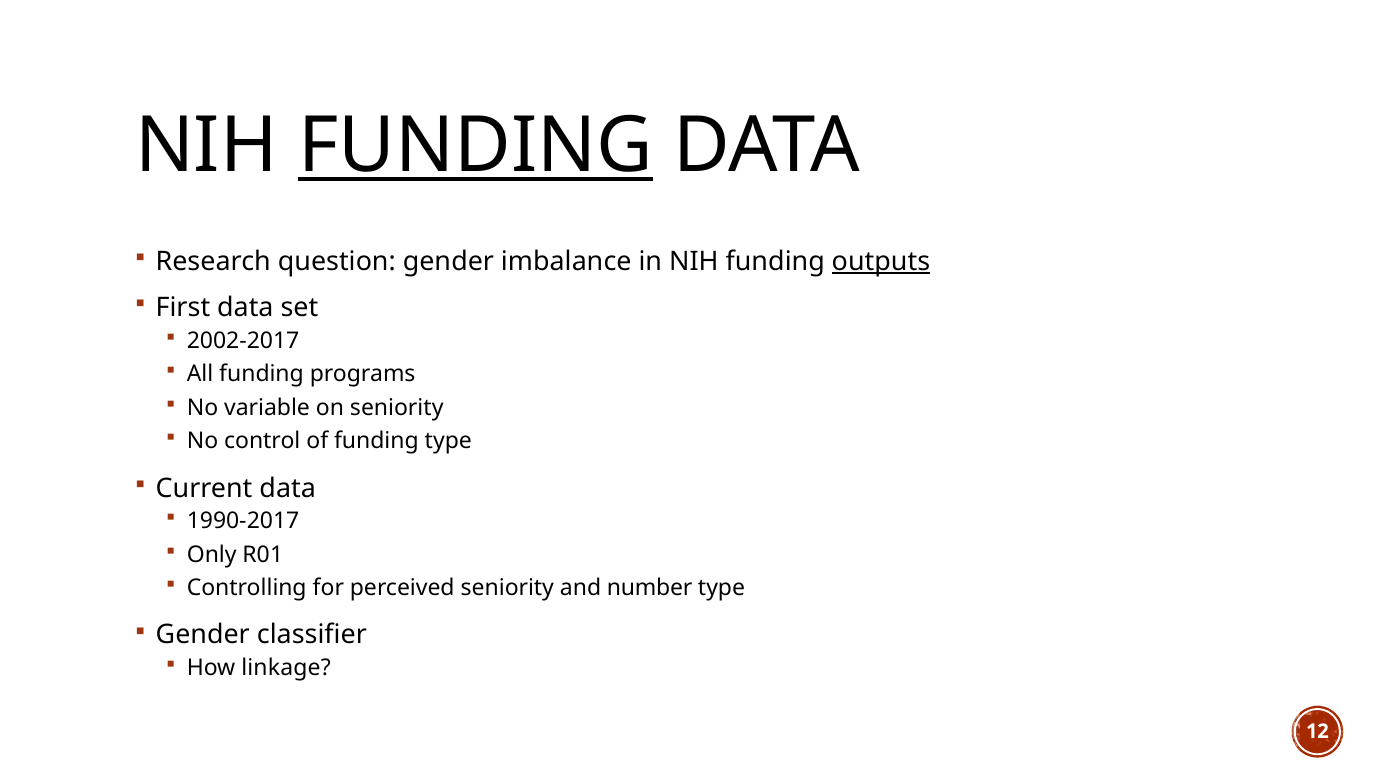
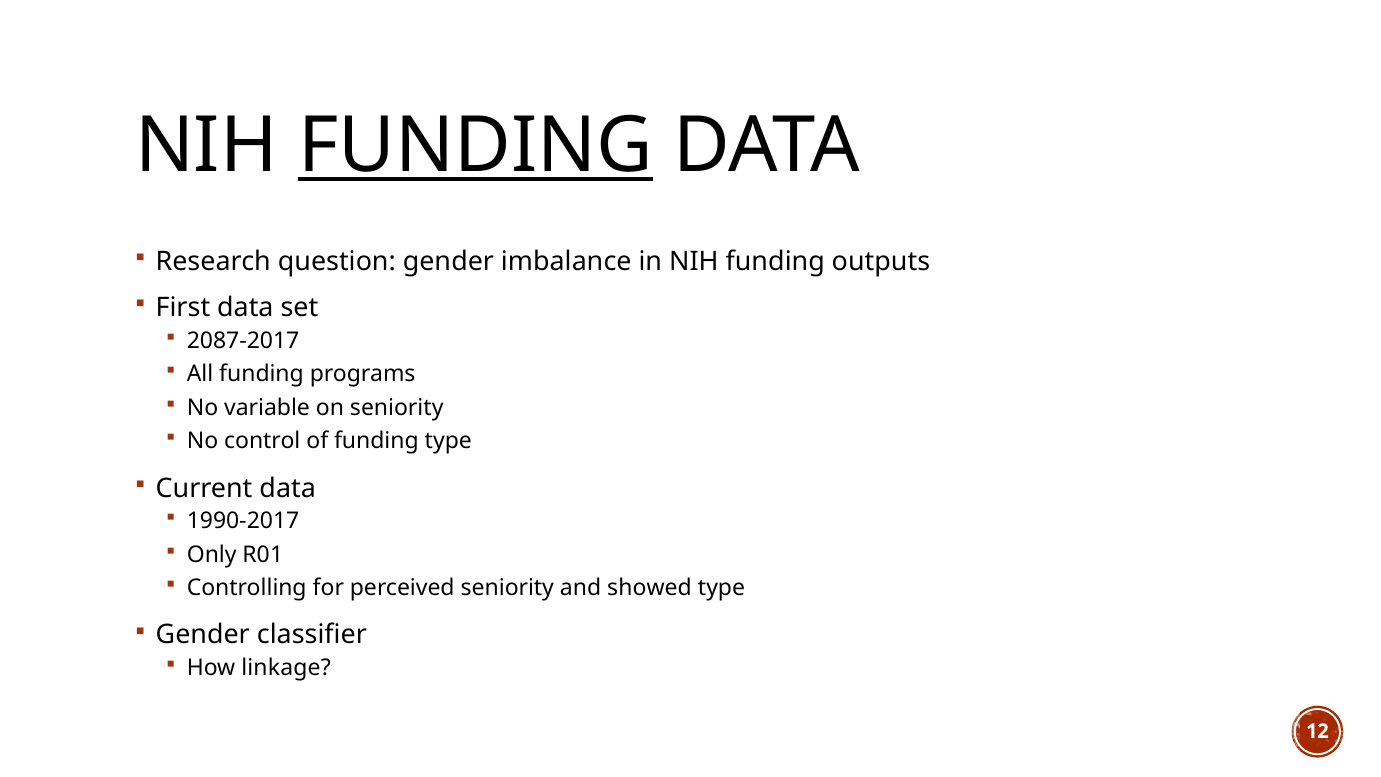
outputs underline: present -> none (881, 262)
2002-2017: 2002-2017 -> 2087-2017 (243, 341)
number: number -> showed (650, 588)
